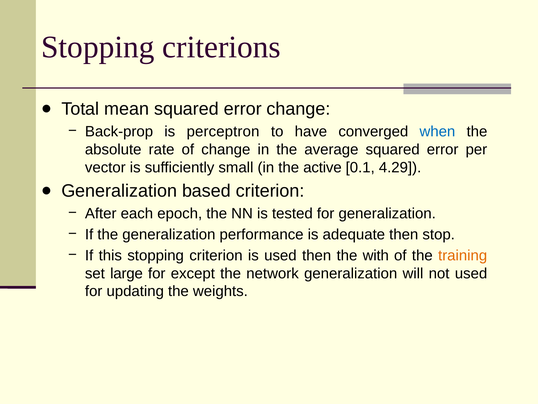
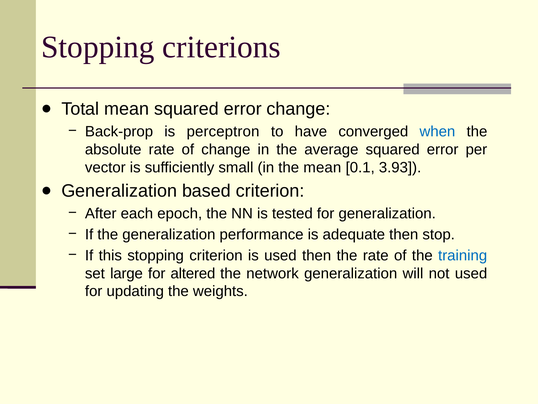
the active: active -> mean (322, 167)
4.29: 4.29 -> 3.93 (400, 167)
the with: with -> rate (376, 255)
training colour: orange -> blue (463, 255)
except: except -> altered (193, 273)
